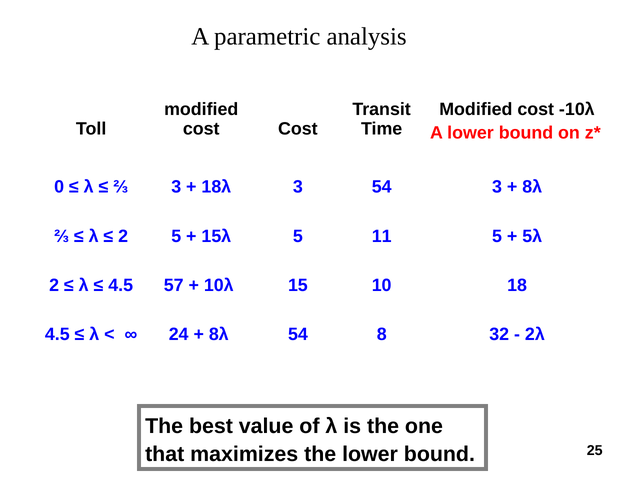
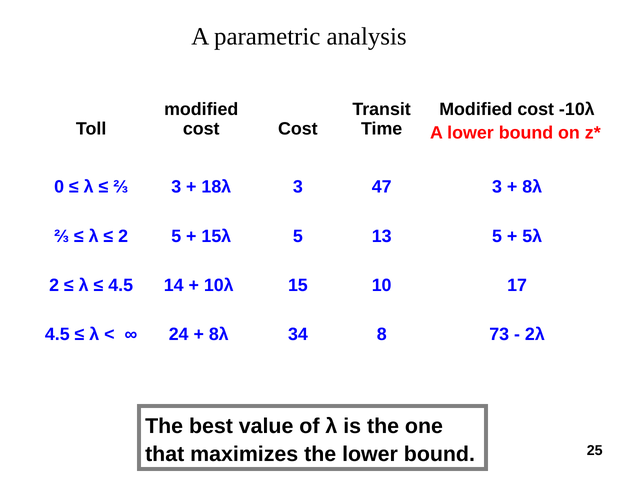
3 54: 54 -> 47 (382, 187)
11: 11 -> 13 (382, 236)
57: 57 -> 14 (174, 285)
18: 18 -> 17 (517, 285)
8λ 54: 54 -> 34 (298, 334)
32: 32 -> 73 (499, 334)
